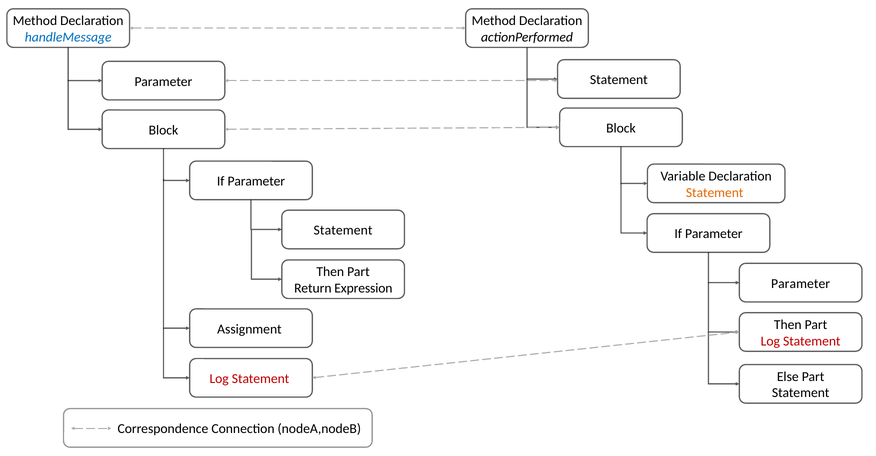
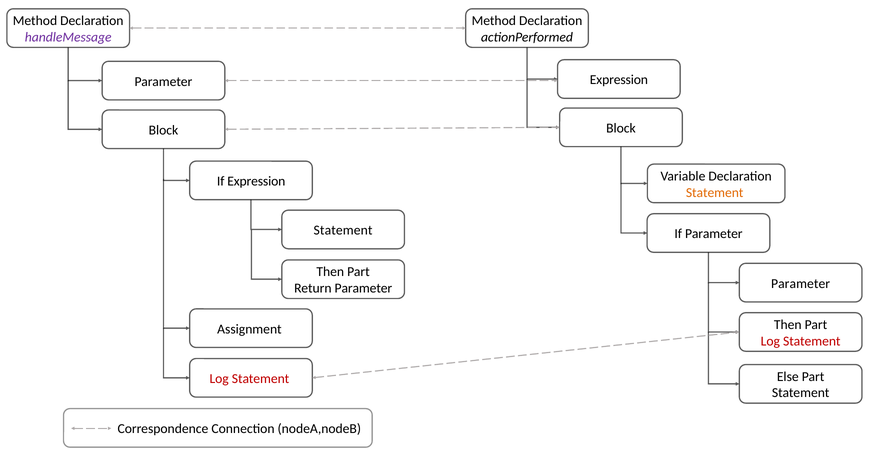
handleMessage colour: blue -> purple (68, 37)
Statement: Statement -> Expression (619, 80)
Parameter: Parameter -> Expression (256, 181)
Return Expression: Expression -> Parameter (363, 288)
